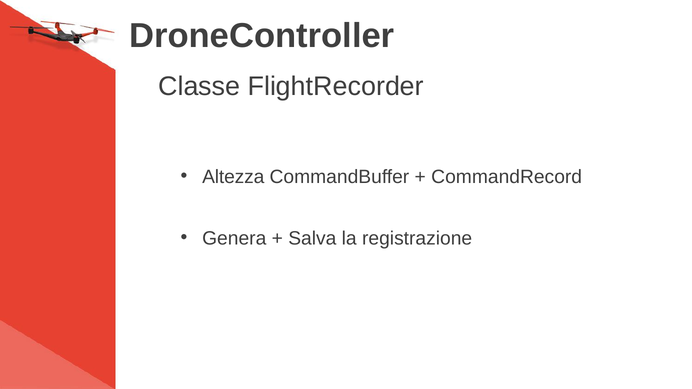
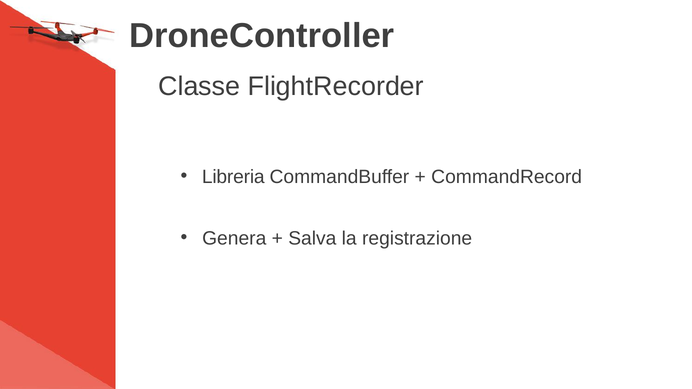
Altezza: Altezza -> Libreria (233, 177)
